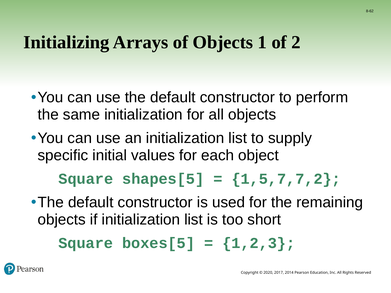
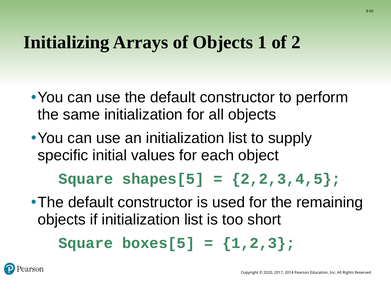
1,5,7,7,2: 1,5,7,7,2 -> 2,2,3,4,5 (286, 179)
